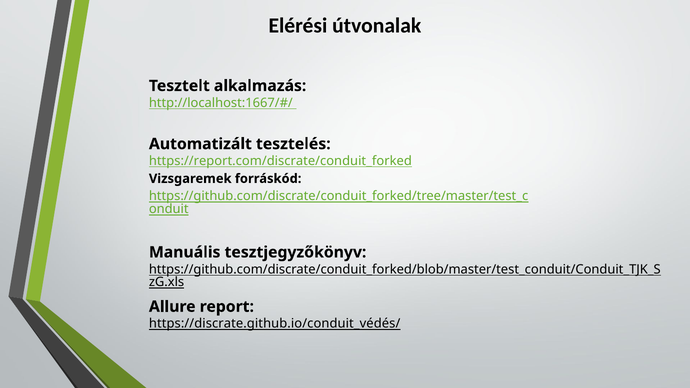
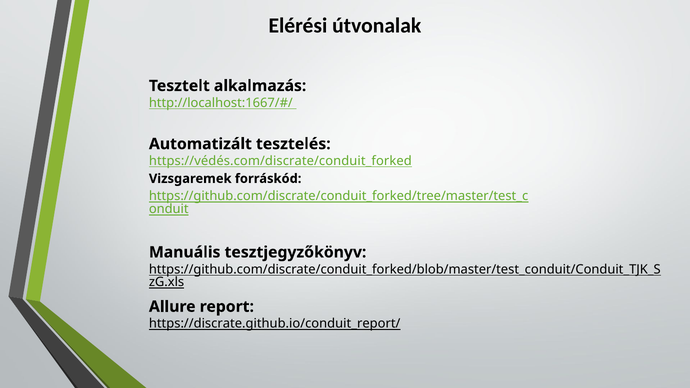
https://report.com/discrate/conduit_forked: https://report.com/discrate/conduit_forked -> https://védés.com/discrate/conduit_forked (280, 161)
https://discrate.github.io/conduit_védés/: https://discrate.github.io/conduit_védés/ -> https://discrate.github.io/conduit_report/ (275, 324)
